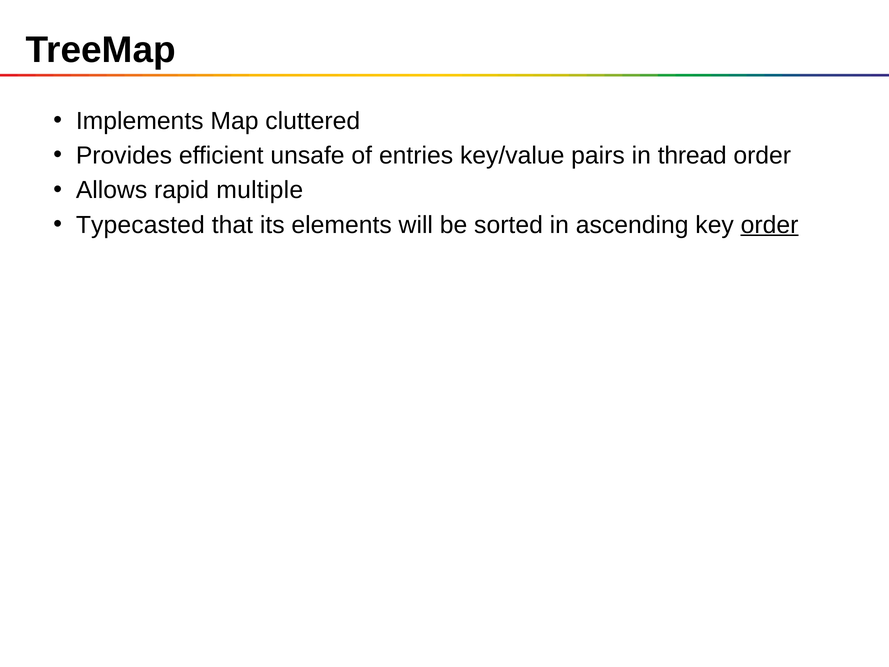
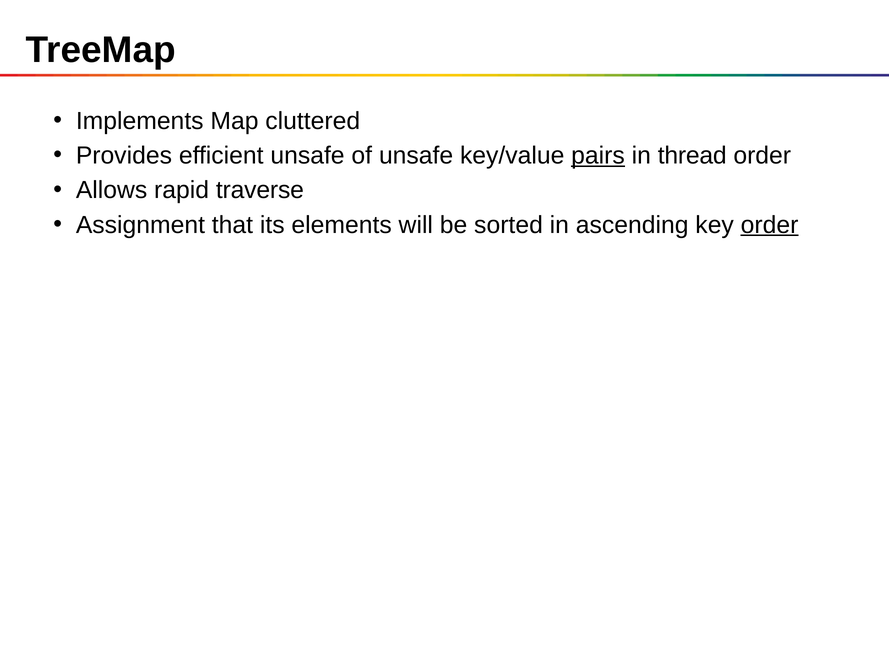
of entries: entries -> unsafe (416, 156)
pairs underline: none -> present (598, 156)
multiple: multiple -> traverse (260, 190)
Typecasted: Typecasted -> Assignment (140, 225)
